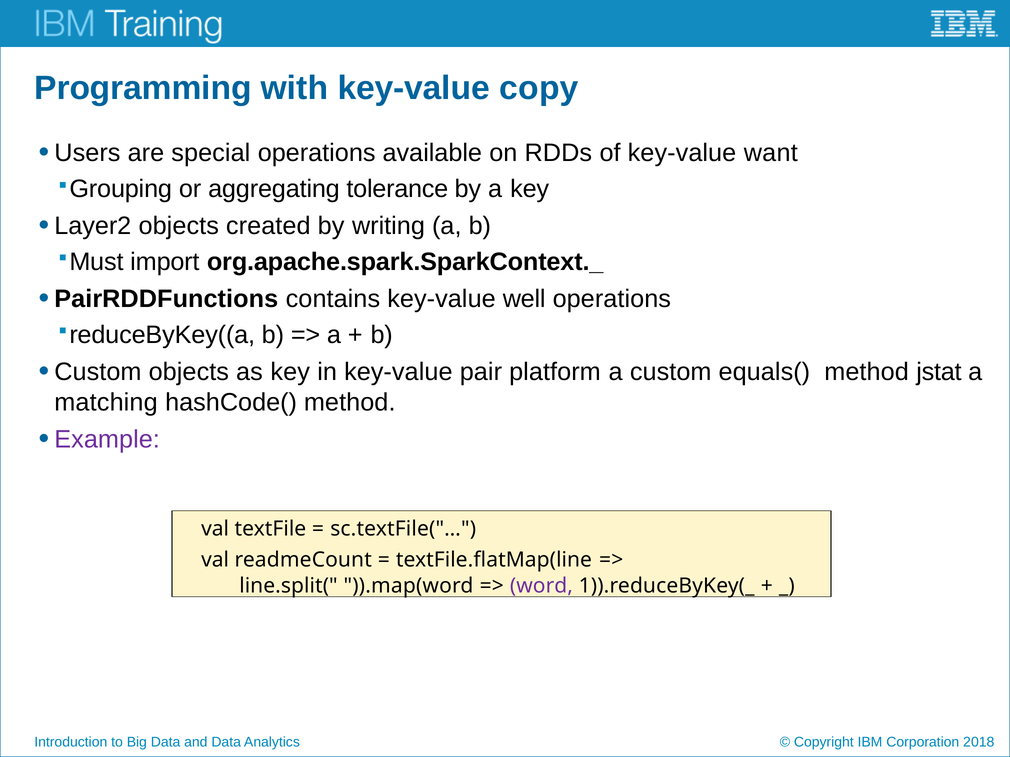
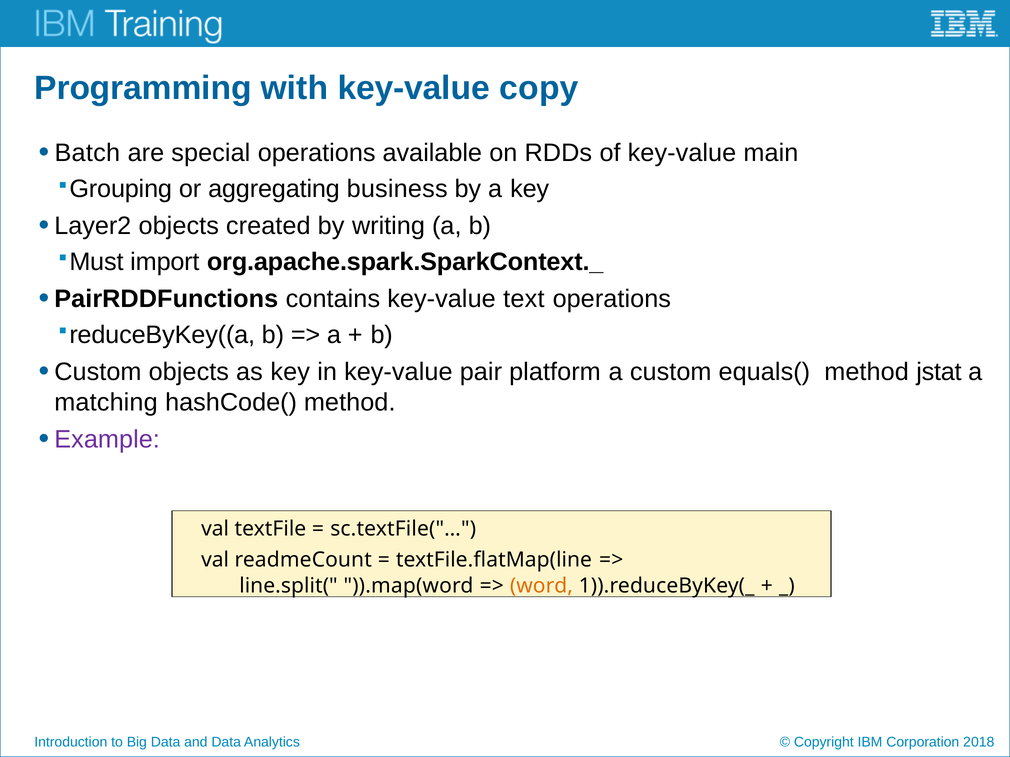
Users: Users -> Batch (87, 153)
want: want -> main (771, 153)
tolerance: tolerance -> business (397, 189)
well: well -> text (524, 299)
word colour: purple -> orange (541, 586)
